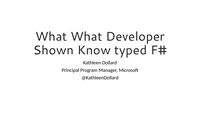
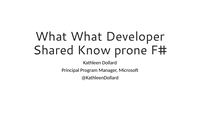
Shown: Shown -> Shared (53, 50)
typed: typed -> prone (131, 50)
